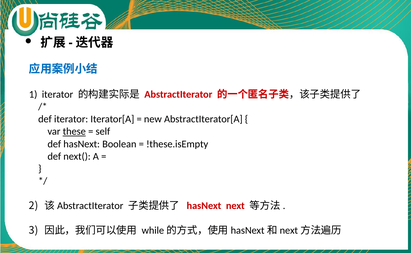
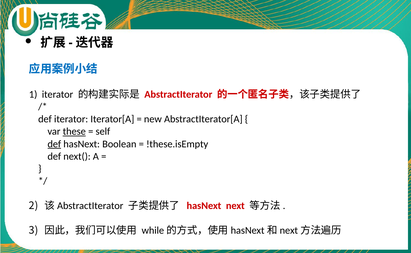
def underline: none -> present (54, 144)
